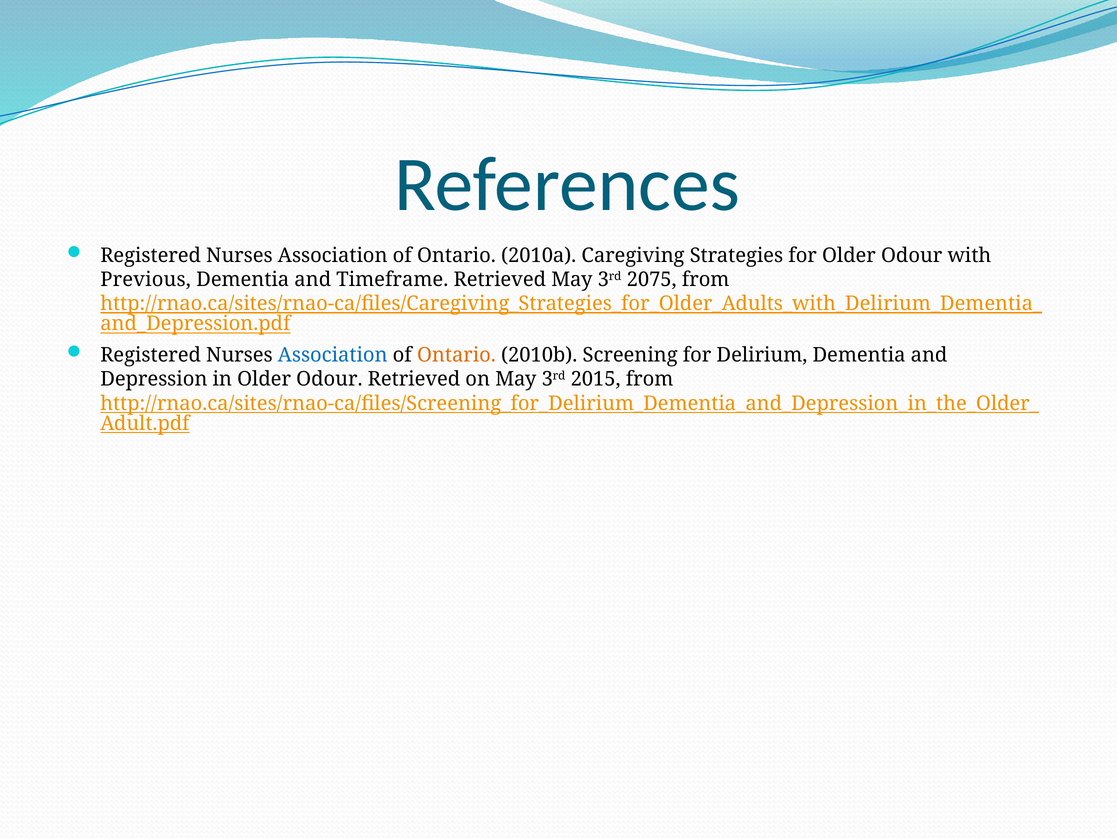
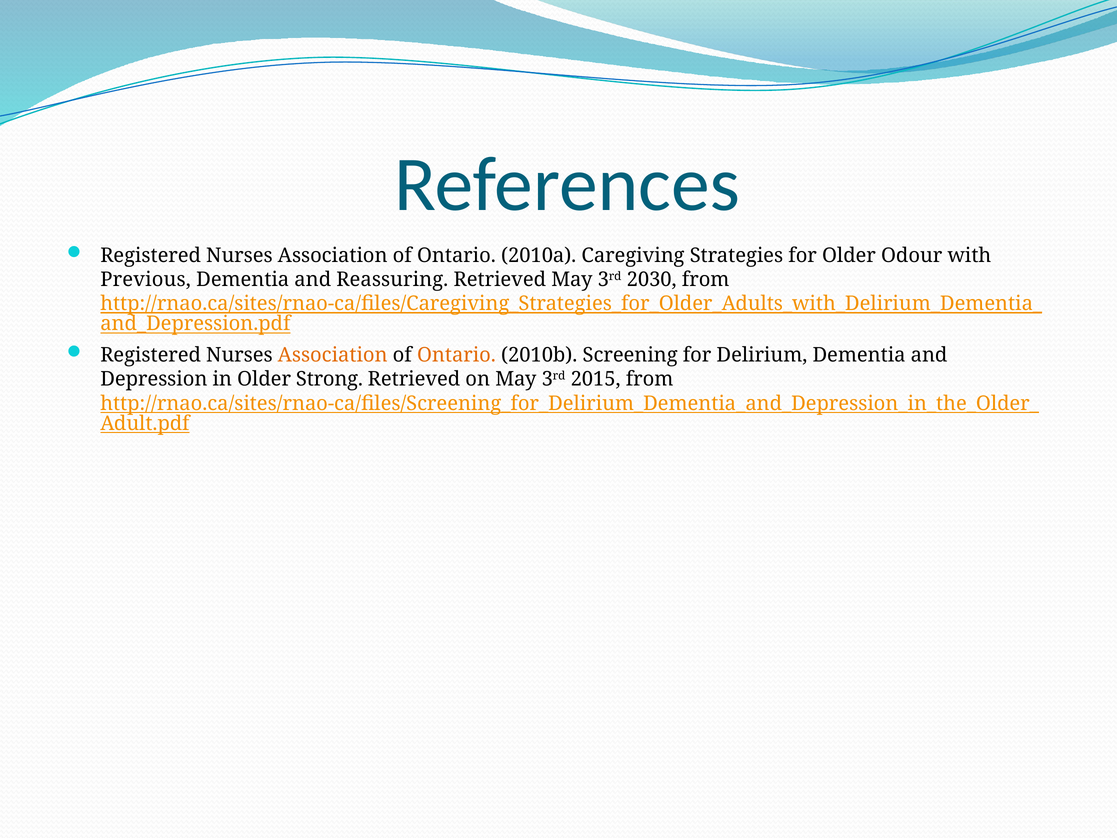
Timeframe: Timeframe -> Reassuring (392, 279)
2075: 2075 -> 2030 (652, 279)
Association colour: blue -> orange (333, 355)
in Older Odour: Odour -> Strong (329, 379)
